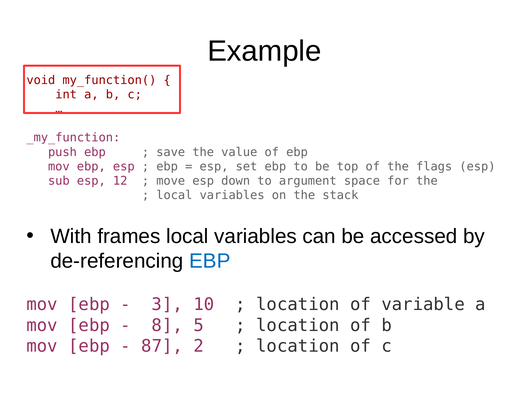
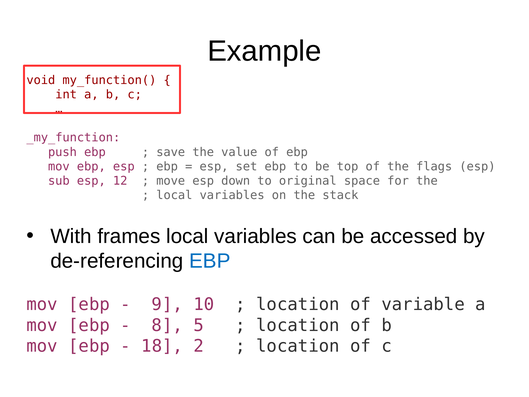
argument: argument -> original (308, 181)
3: 3 -> 9 (167, 304)
87: 87 -> 18 (162, 346)
